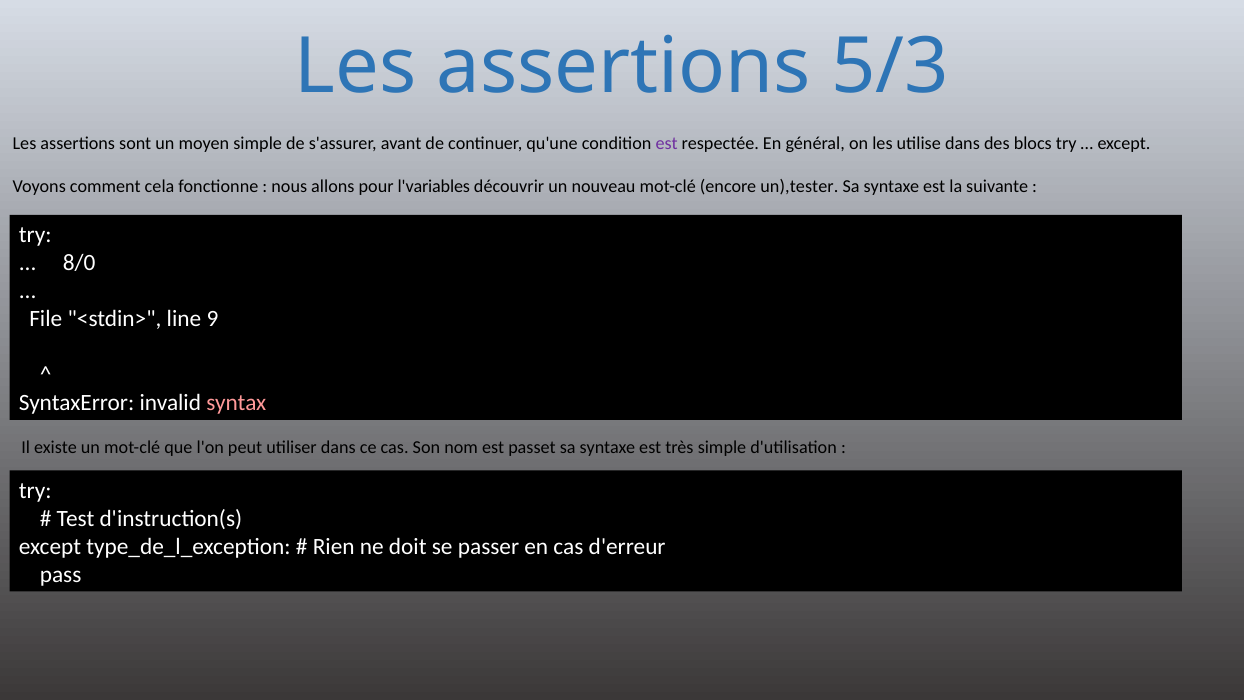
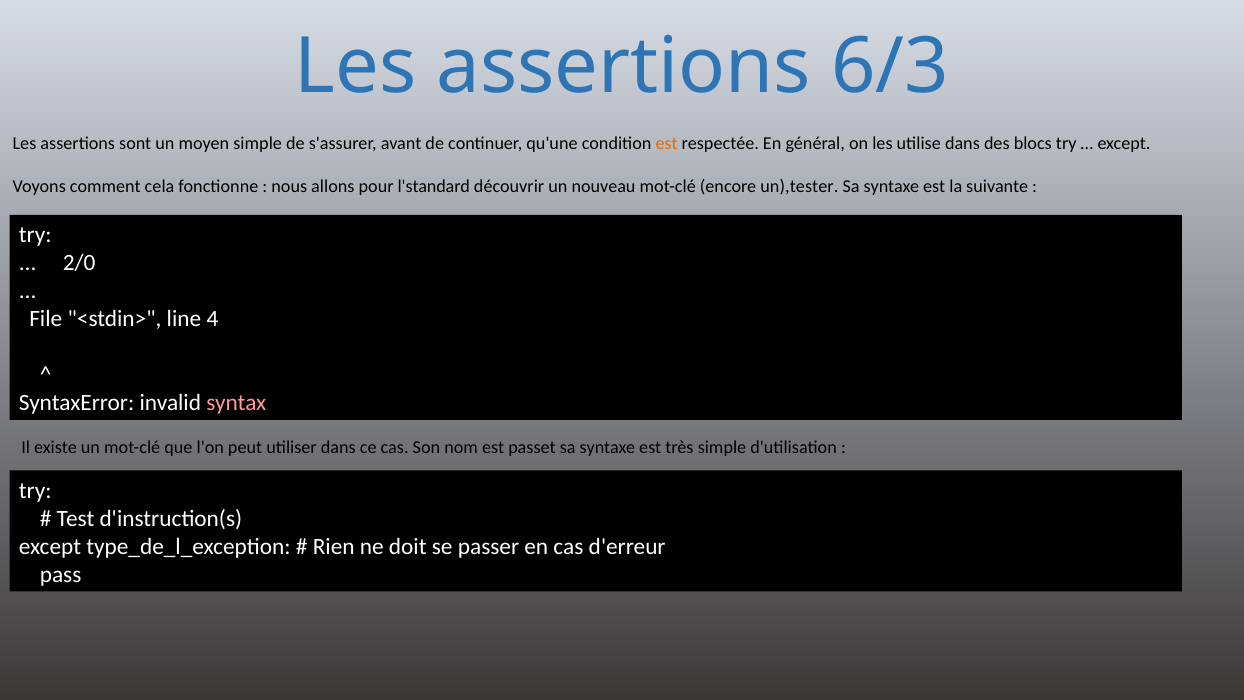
5/3: 5/3 -> 6/3 (890, 67)
est colour: purple -> orange (667, 143)
l'variables: l'variables -> l'standard (434, 187)
8/0: 8/0 -> 2/0 (79, 263)
9: 9 -> 4 (212, 319)
